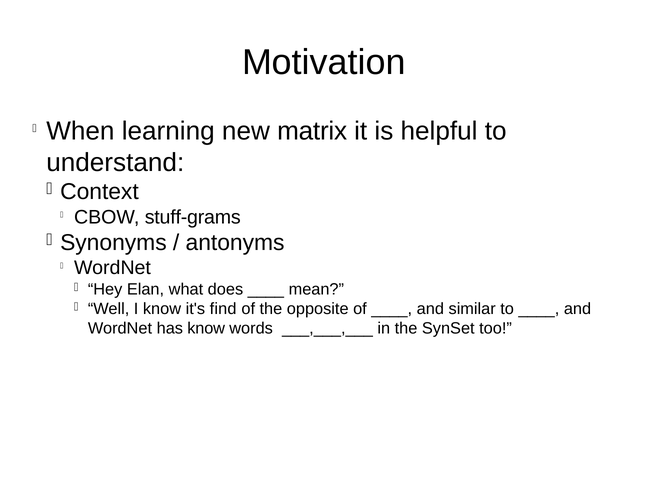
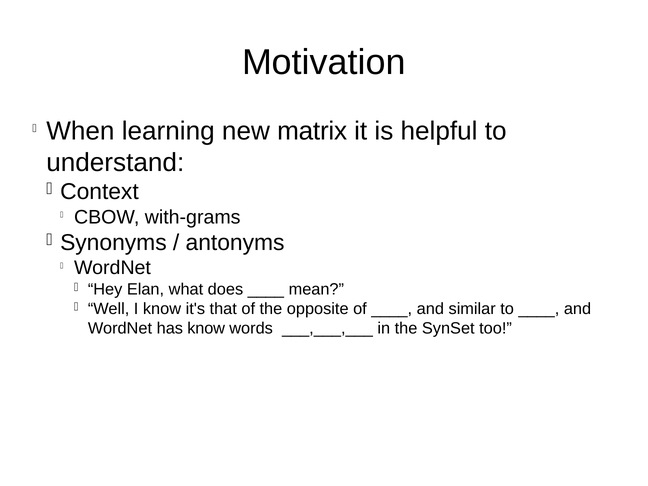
stuff-grams: stuff-grams -> with-grams (193, 217)
find: find -> that (223, 309)
